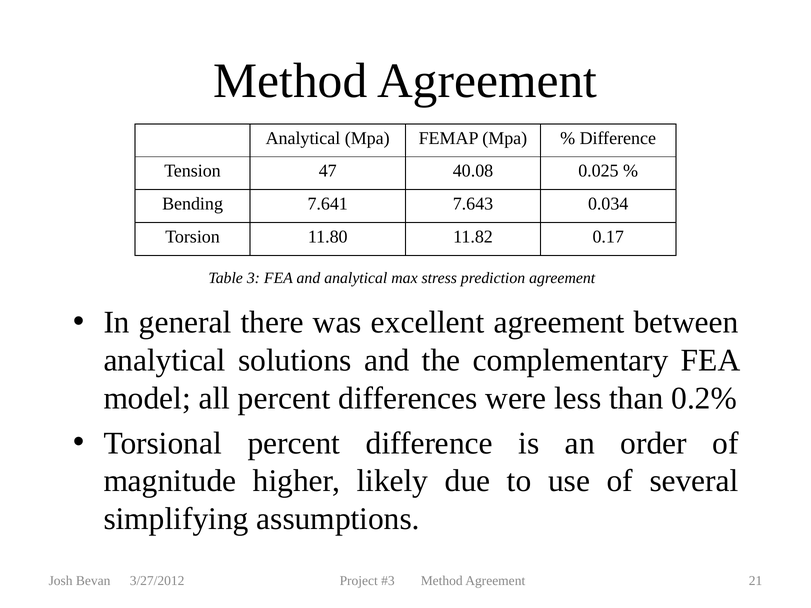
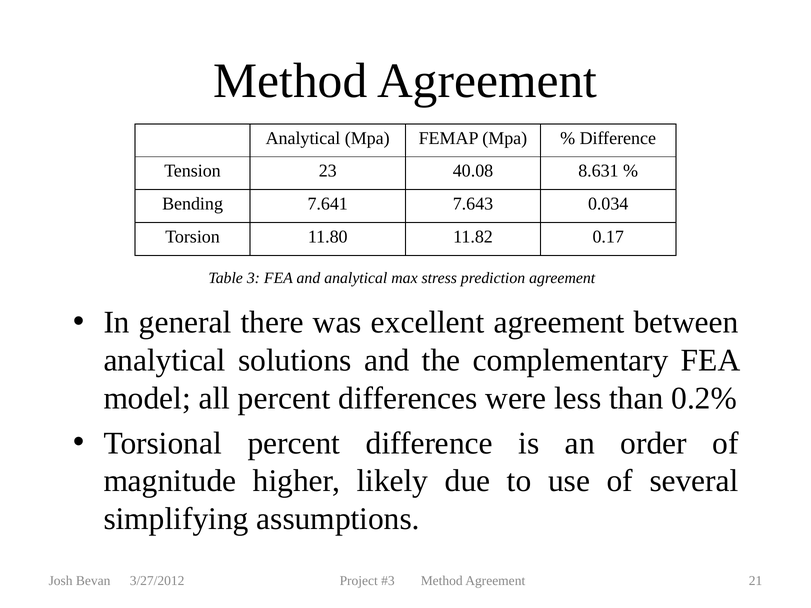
47: 47 -> 23 (328, 171)
0.025: 0.025 -> 8.631 (598, 171)
